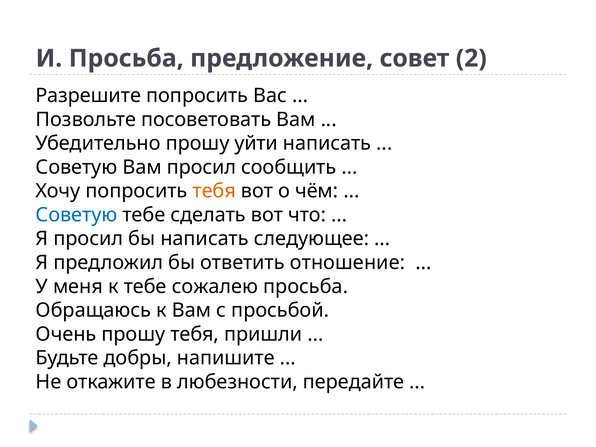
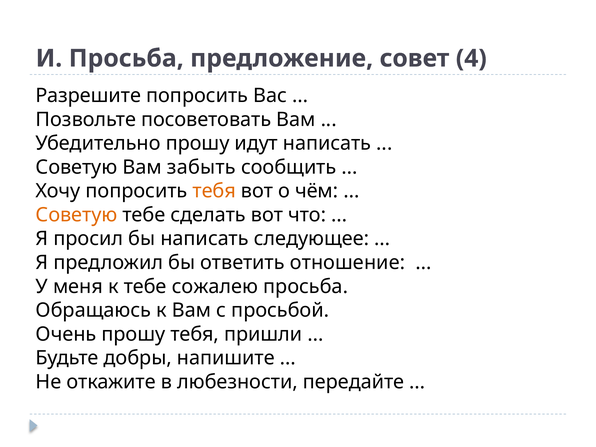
2: 2 -> 4 (471, 58)
уйти: уйти -> идут (256, 143)
Вам просил: просил -> забыть (201, 167)
Советую colour: blue -> orange (76, 215)
